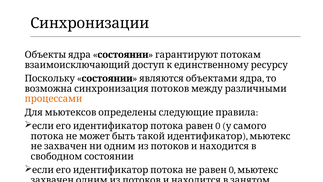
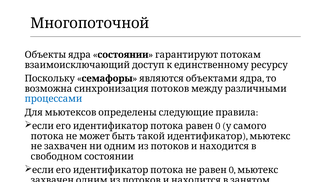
Синхронизации: Синхронизации -> Многопоточной (90, 23)
Поскольку состоянии: состоянии -> семафоры (107, 78)
процессами colour: orange -> blue (53, 99)
